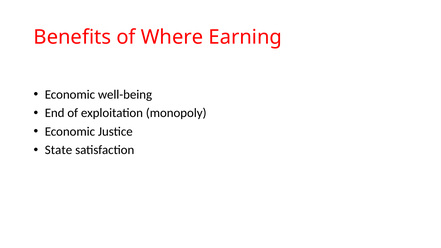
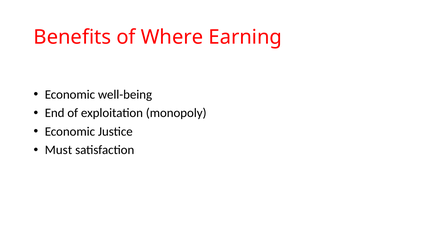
State: State -> Must (58, 150)
